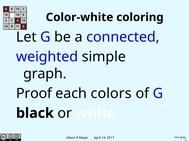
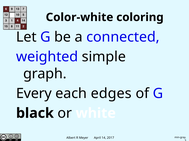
Proof: Proof -> Every (34, 94)
colors: colors -> edges (111, 94)
